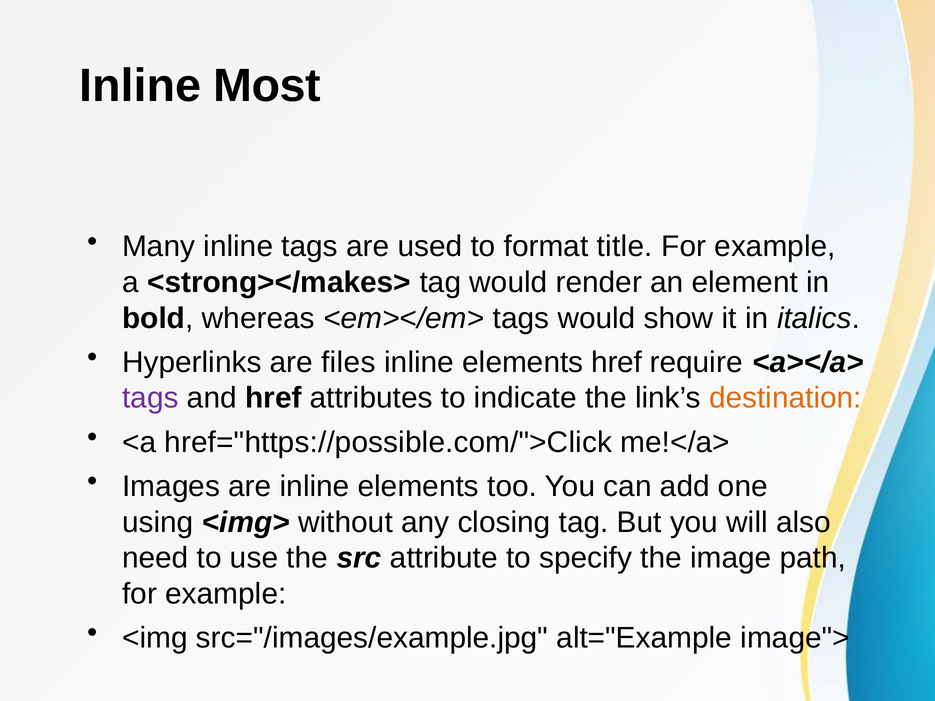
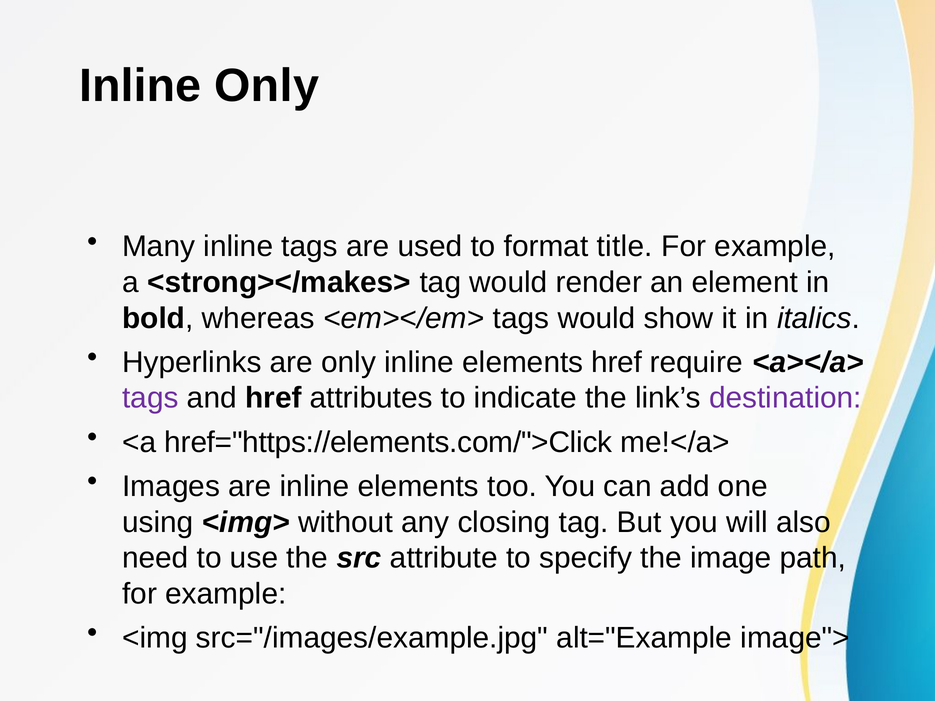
Inline Most: Most -> Only (267, 86)
are files: files -> only (349, 362)
destination colour: orange -> purple (785, 398)
href="https://possible.com/">Click: href="https://possible.com/">Click -> href="https://elements.com/">Click (388, 442)
